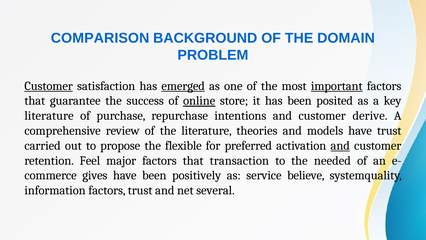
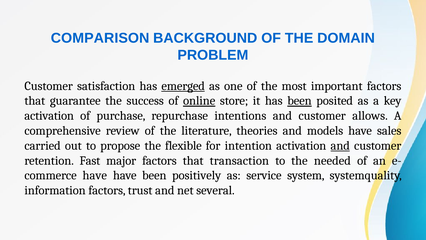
Customer underline: present -> none (49, 86)
important underline: present -> none (337, 86)
been underline: none -> present (300, 101)
literature: literature -> activation (49, 116)
derive: derive -> allows (370, 116)
have trust: trust -> sales (389, 131)
preferred: preferred -> intention (248, 145)
Feel: Feel -> Fast (90, 160)
gives: gives -> have (95, 175)
believe: believe -> system (306, 175)
